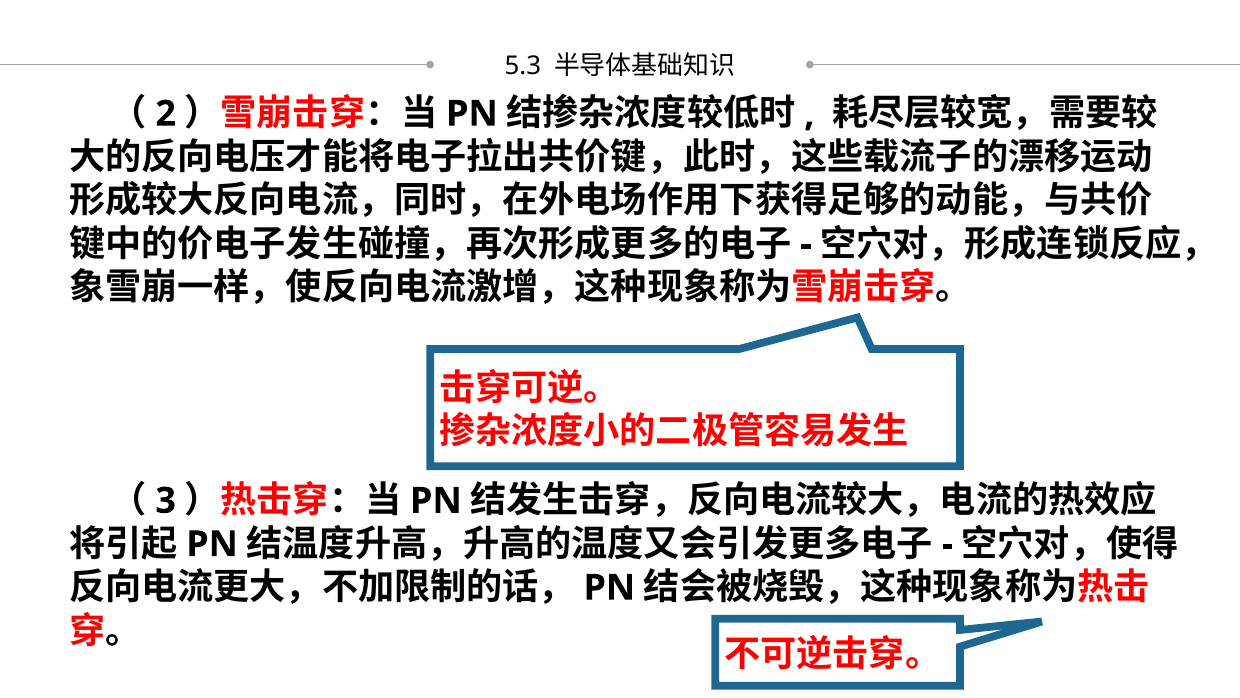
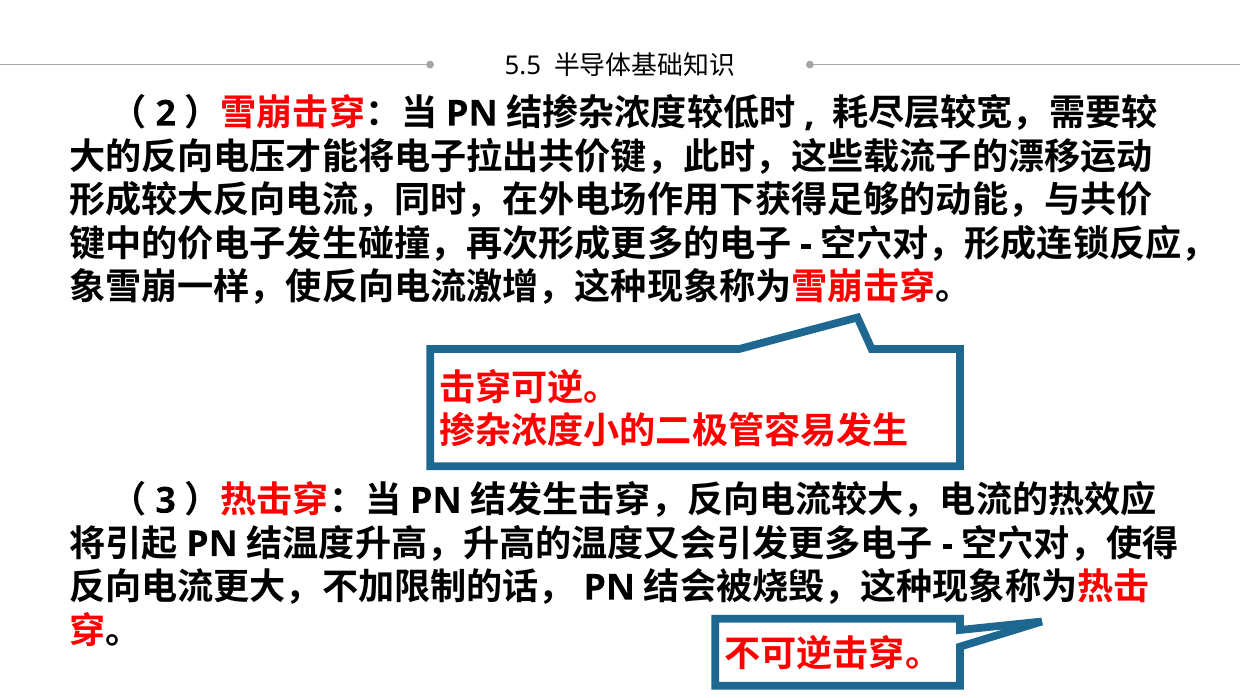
5.3: 5.3 -> 5.5 (523, 66)
